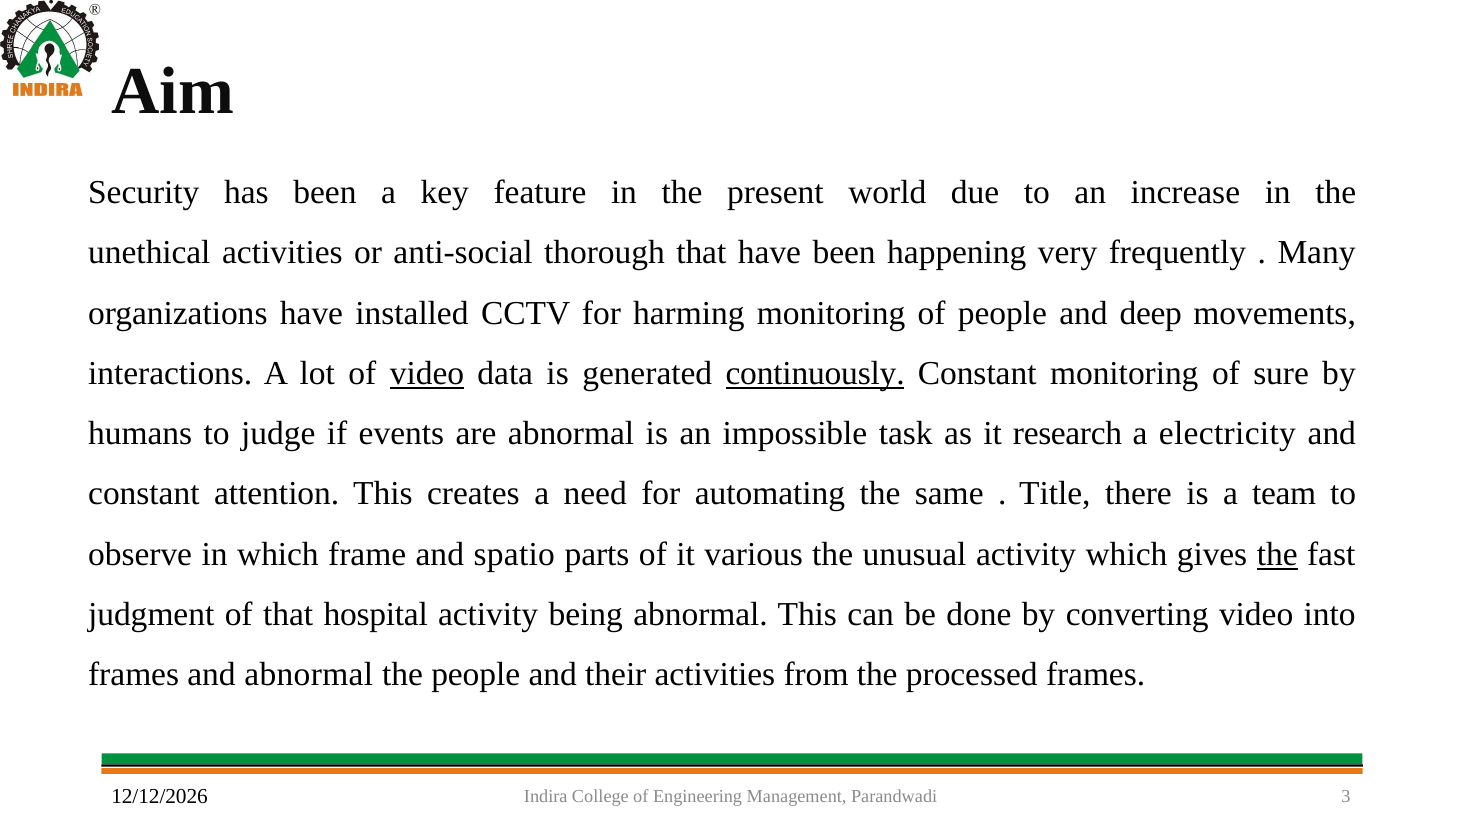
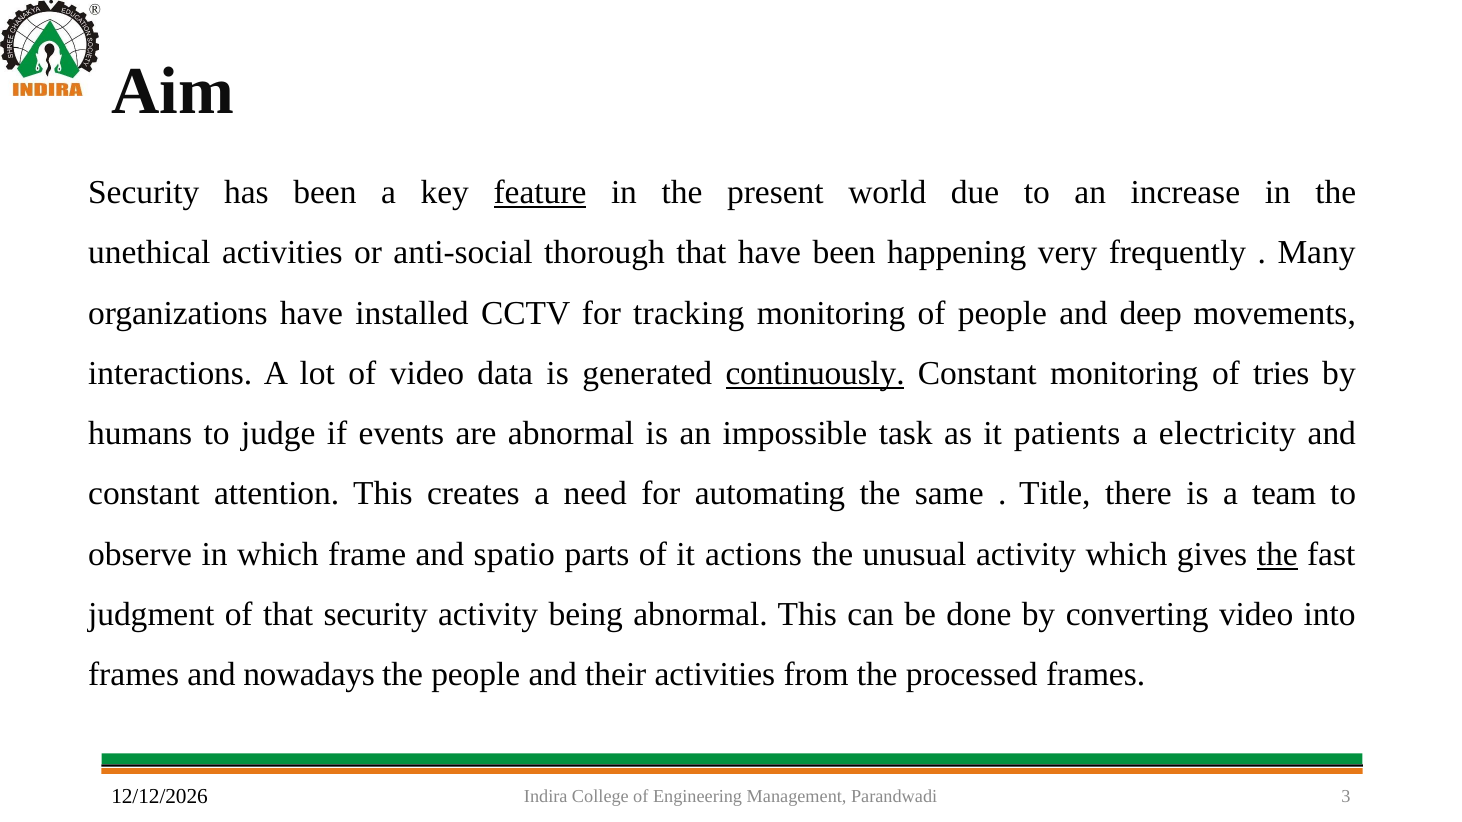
feature underline: none -> present (540, 193)
harming: harming -> tracking (689, 313)
video underline: present -> none (427, 374)
sure: sure -> tries (1281, 374)
research: research -> patients (1067, 434)
various: various -> actions (753, 554)
that hospital: hospital -> security (376, 615)
and abnormal: abnormal -> nowadays (309, 675)
